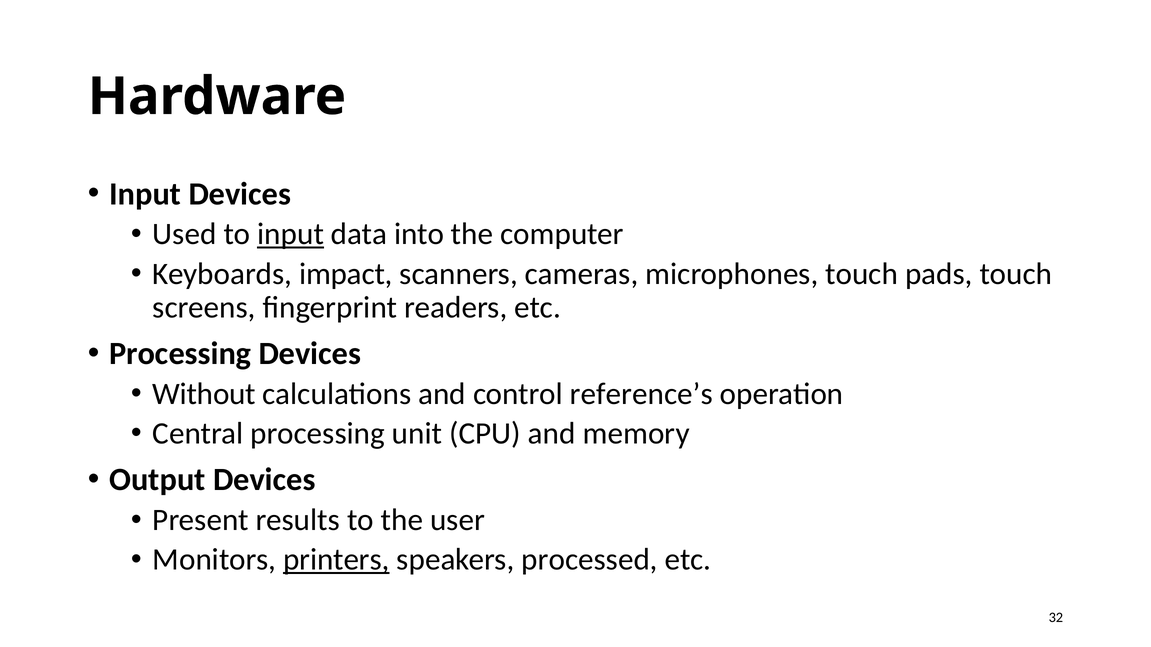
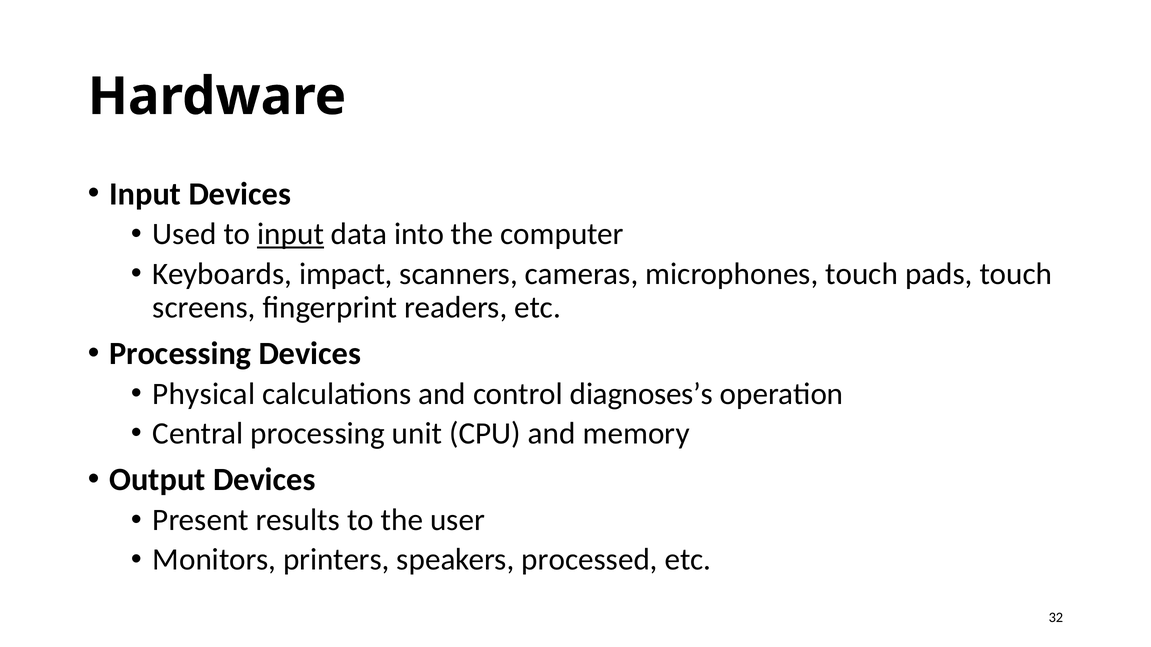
Without: Without -> Physical (204, 394)
reference’s: reference’s -> diagnoses’s (641, 394)
printers underline: present -> none (336, 560)
